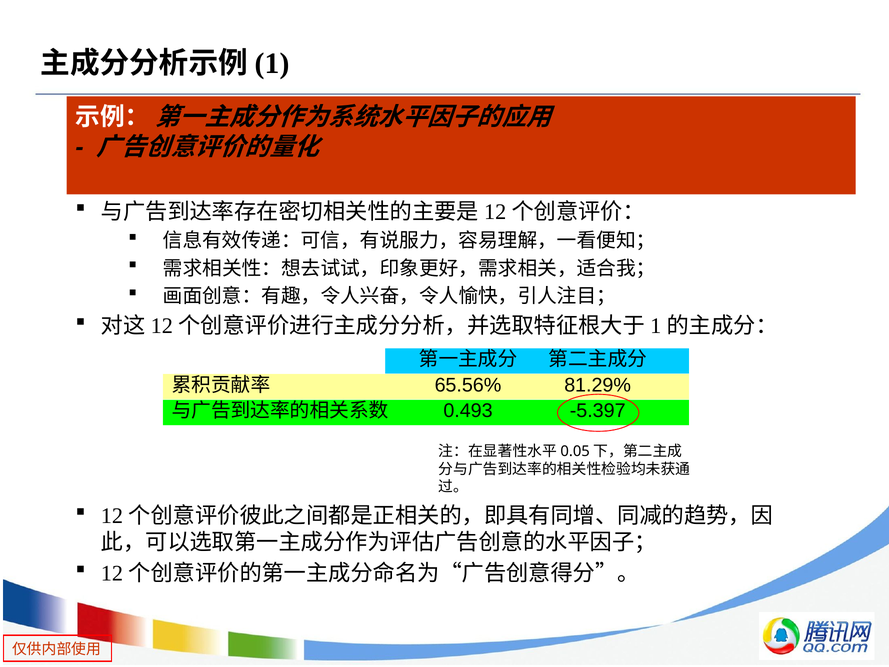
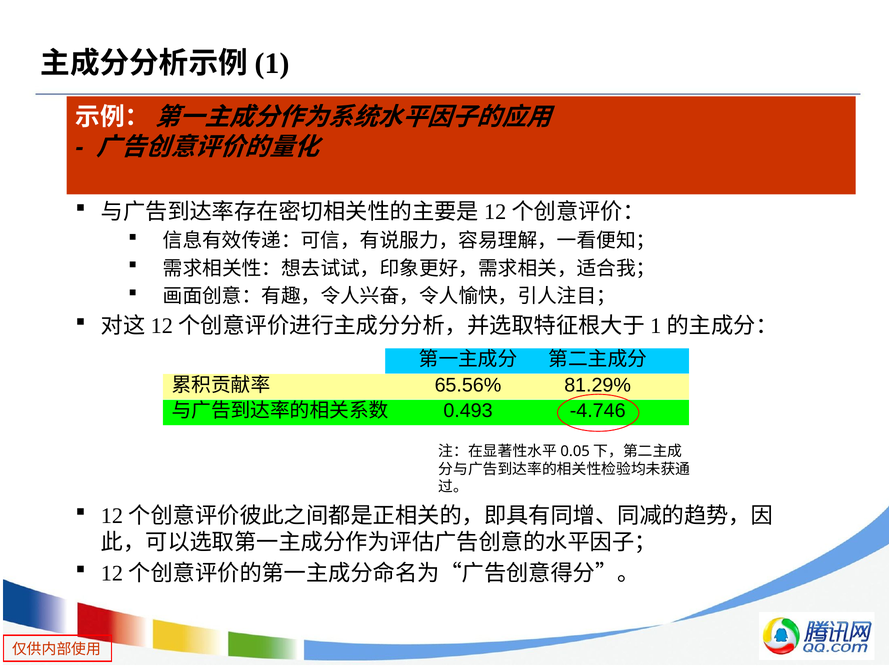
-5.397: -5.397 -> -4.746 (598, 411)
